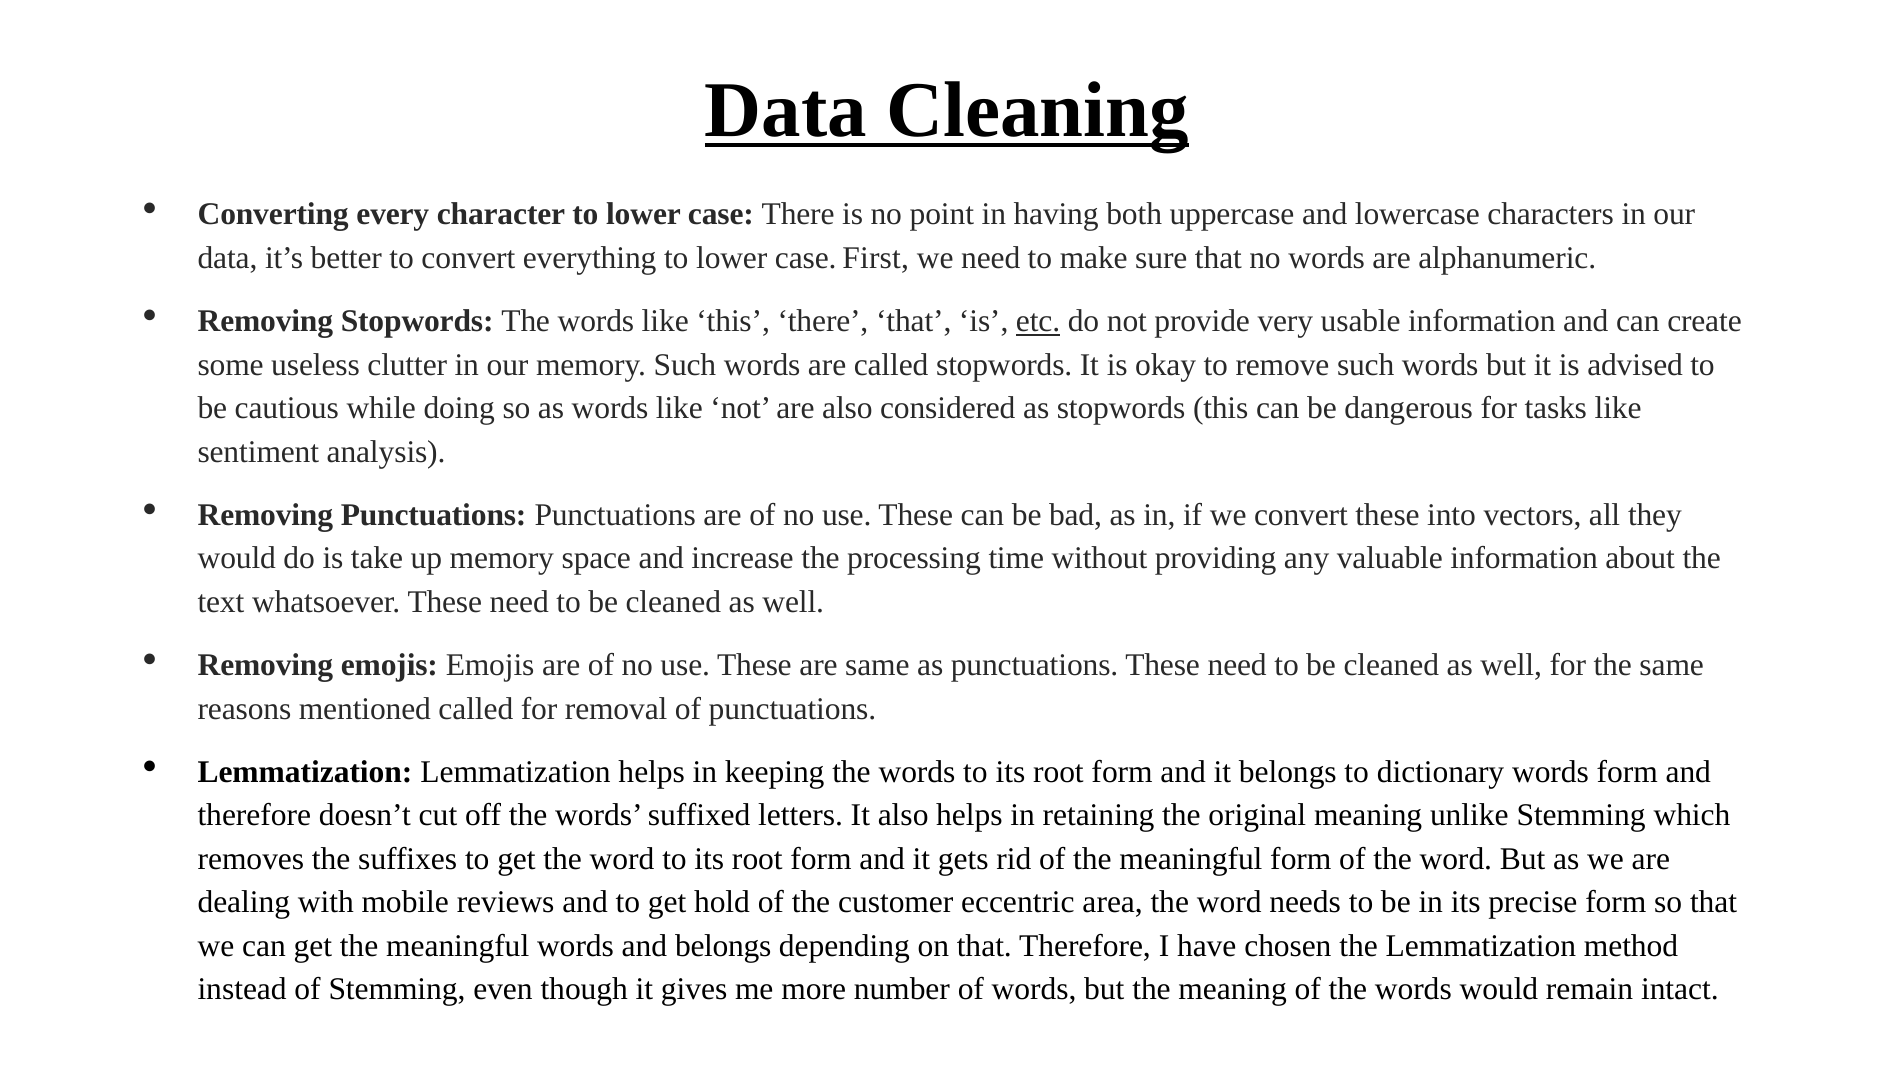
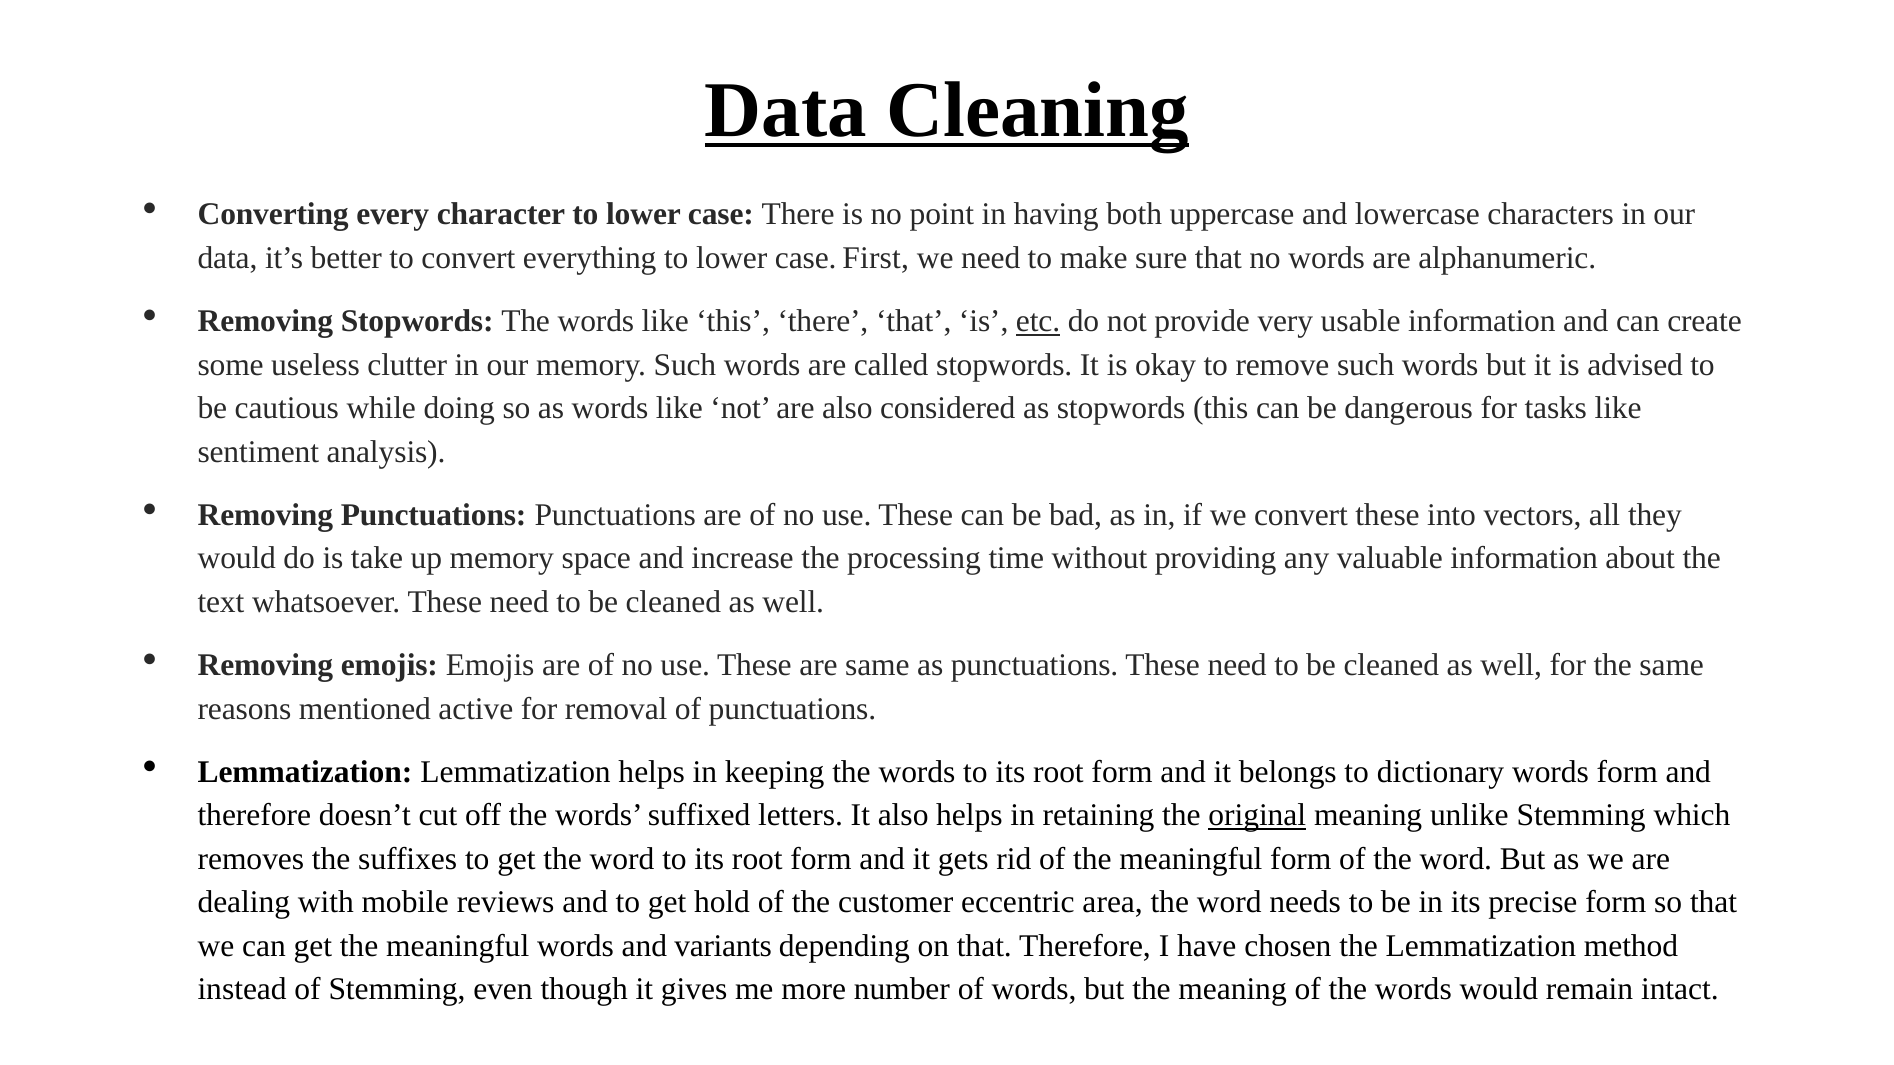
mentioned called: called -> active (476, 709)
original underline: none -> present (1257, 816)
and belongs: belongs -> variants (723, 946)
